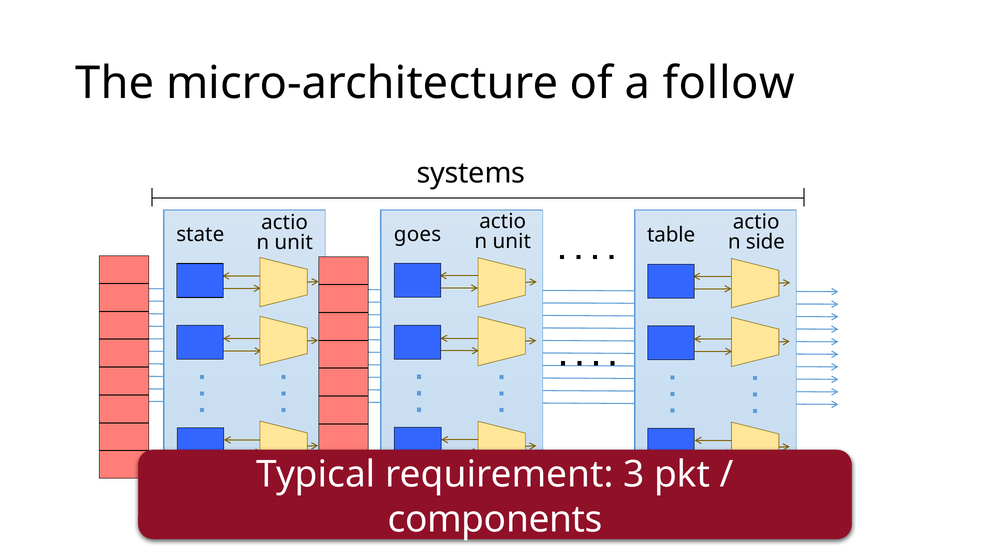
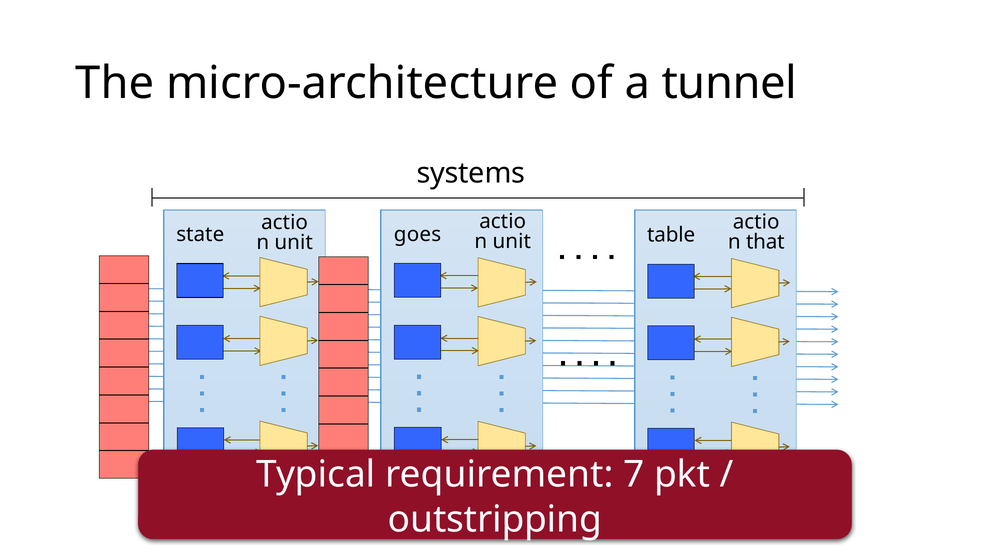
follow: follow -> tunnel (729, 83)
side: side -> that (765, 242)
3: 3 -> 7 (634, 475)
components: components -> outstripping (495, 519)
